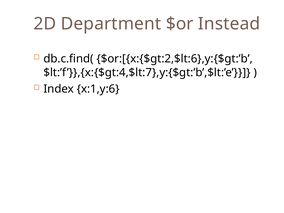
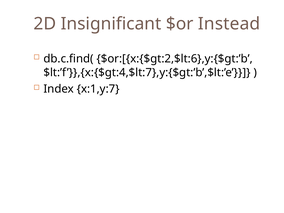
Department: Department -> Insignificant (111, 24)
x:1,y:6: x:1,y:6 -> x:1,y:7 (98, 89)
